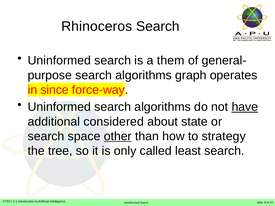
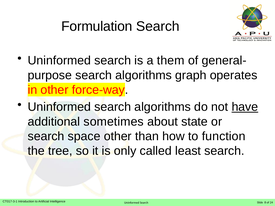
Rhinoceros: Rhinoceros -> Formulation (97, 26)
in since: since -> other (55, 90)
considered: considered -> sometimes (114, 122)
other underline: present -> none (118, 136)
strategy: strategy -> function (224, 136)
